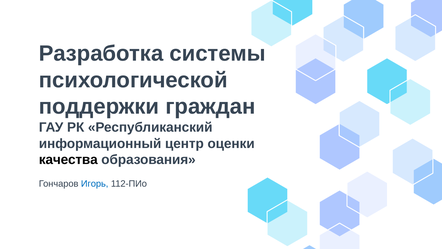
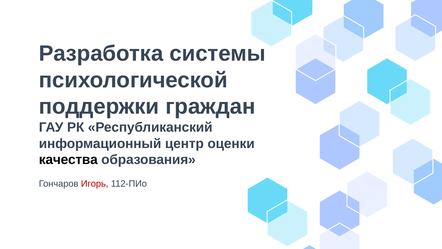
Игорь colour: blue -> red (95, 183)
